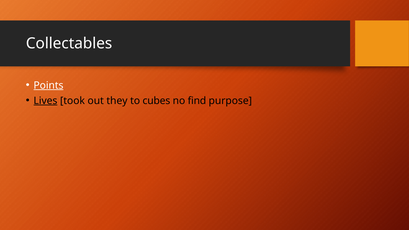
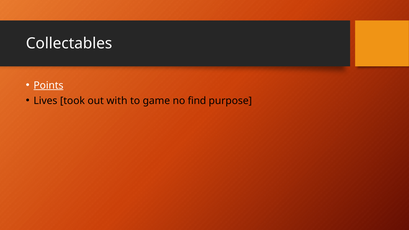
Lives underline: present -> none (45, 101)
they: they -> with (117, 101)
cubes: cubes -> game (156, 101)
